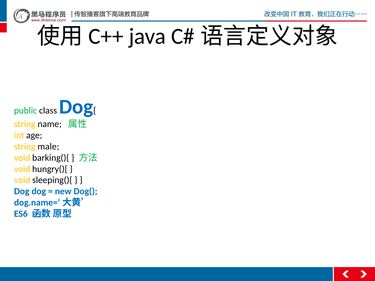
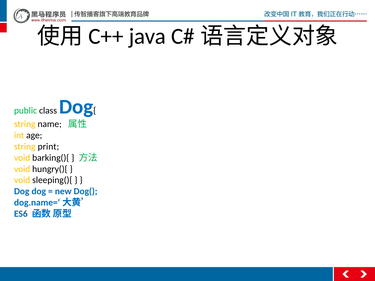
male: male -> print (48, 147)
